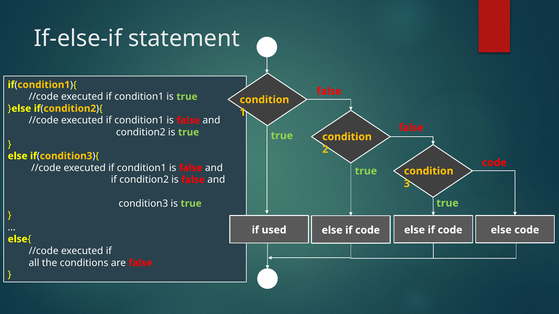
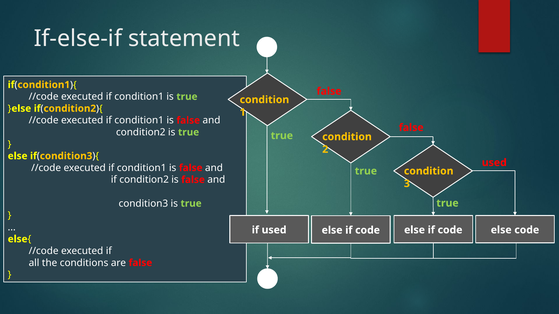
code: code -> used (494, 163)
